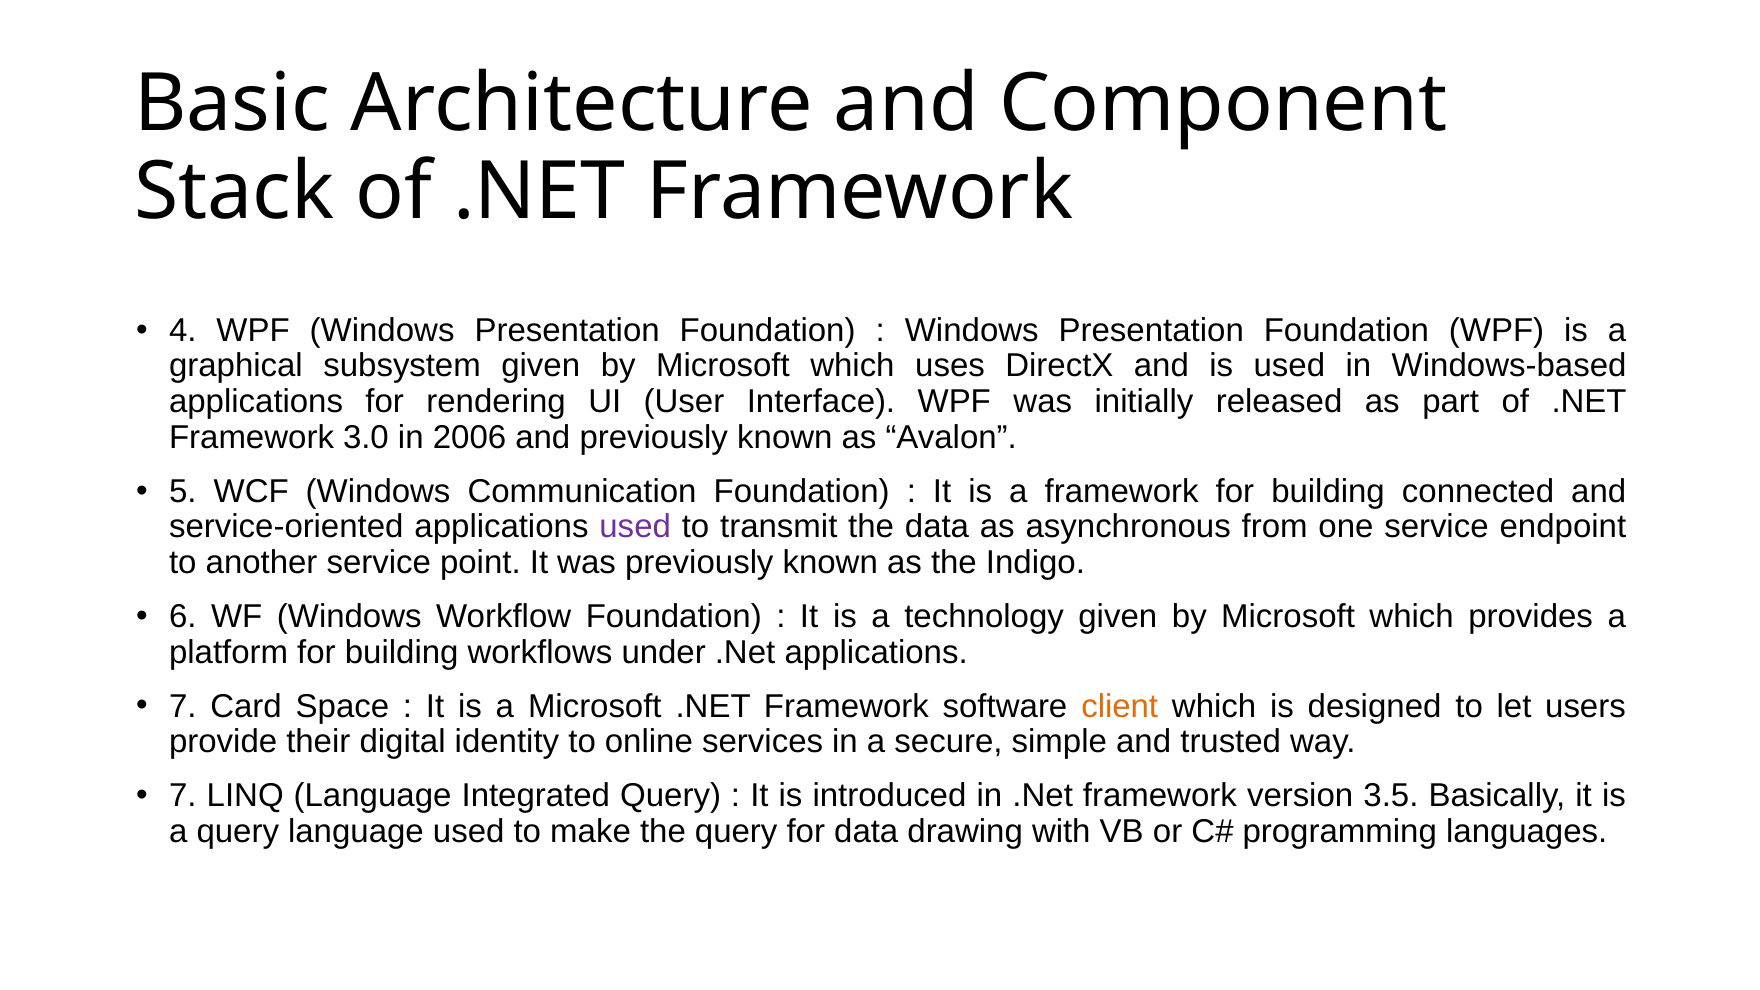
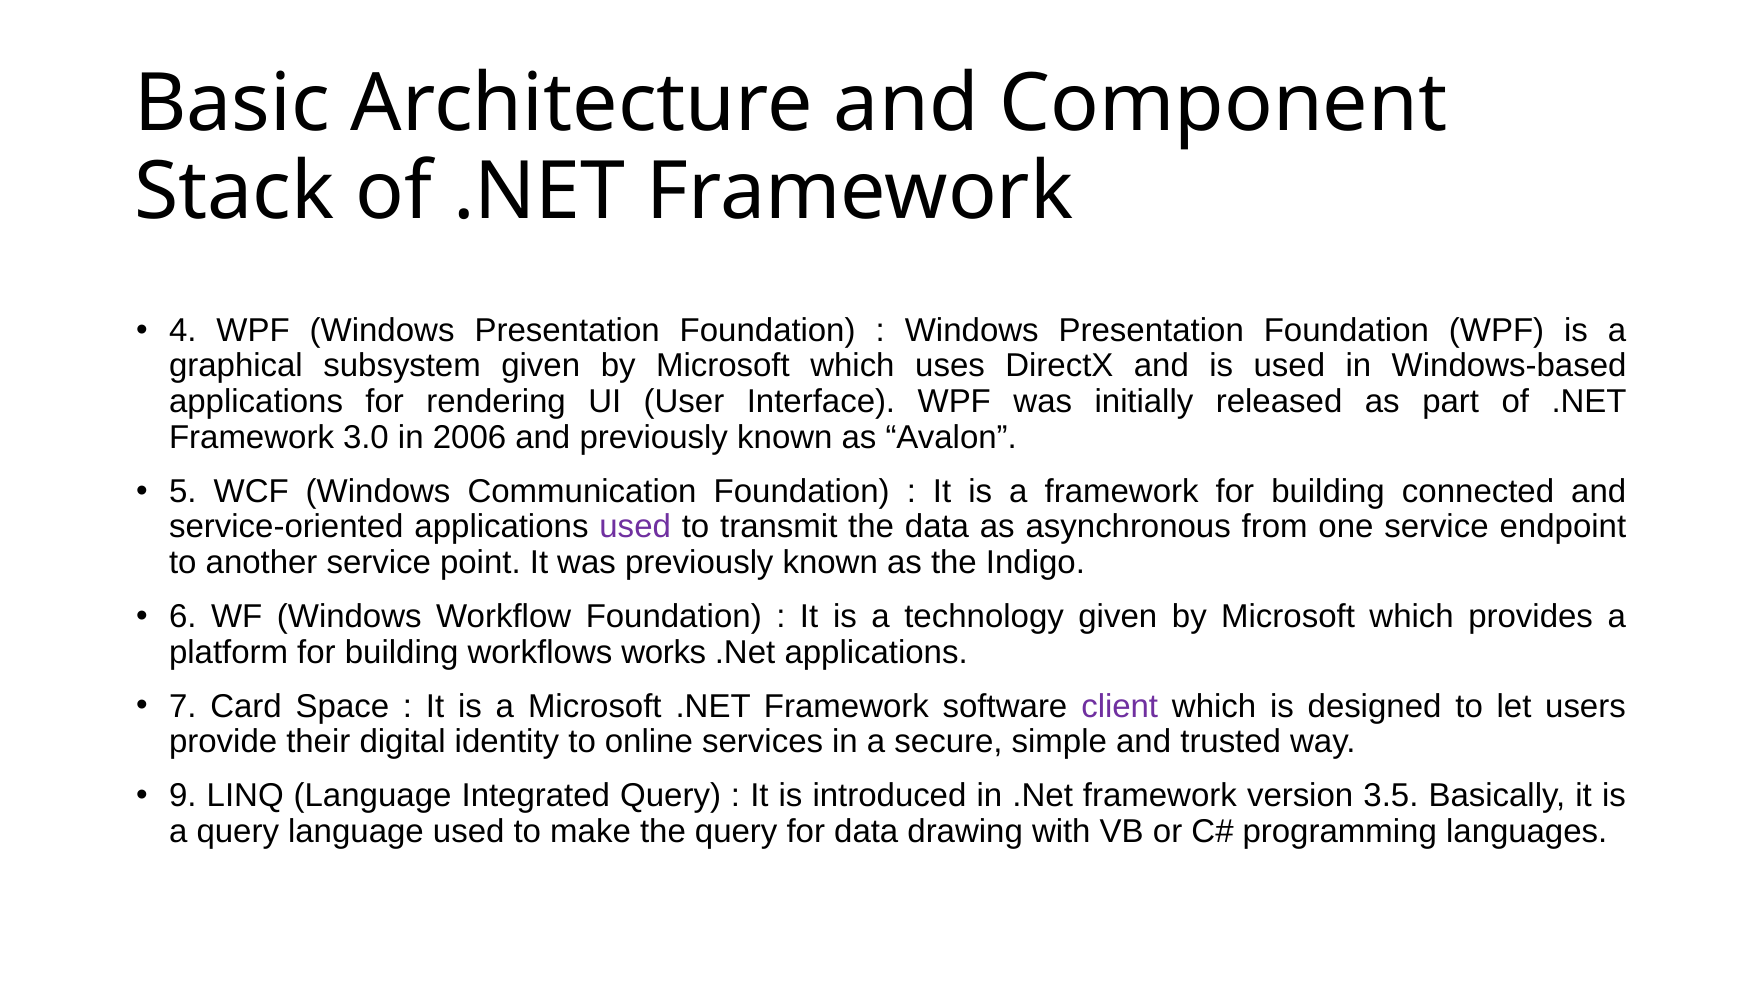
under: under -> works (664, 652)
client colour: orange -> purple (1120, 706)
7: 7 -> 9 (183, 796)
